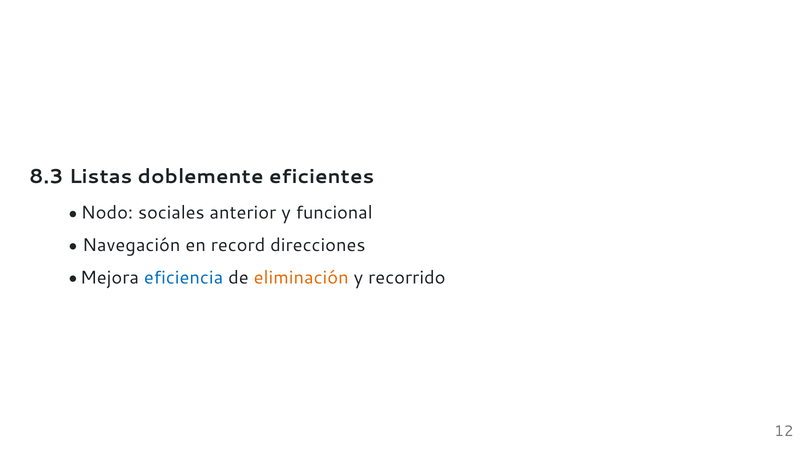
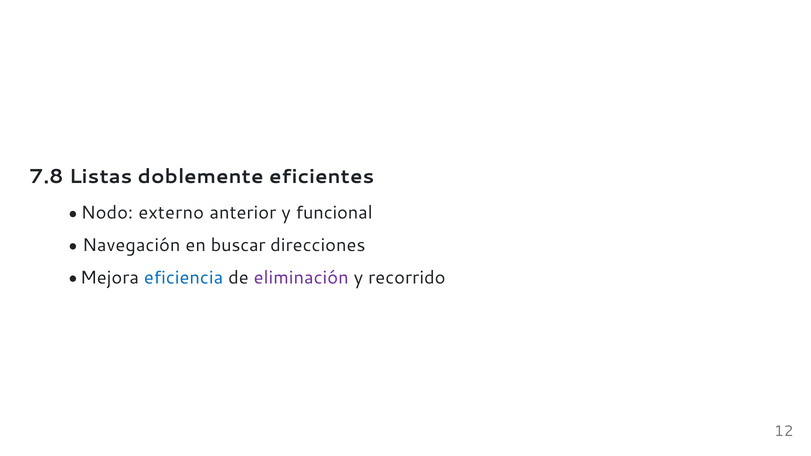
8.3: 8.3 -> 7.8 (47, 177)
sociales: sociales -> externo (171, 213)
record: record -> buscar (238, 245)
eliminación colour: orange -> purple (301, 278)
